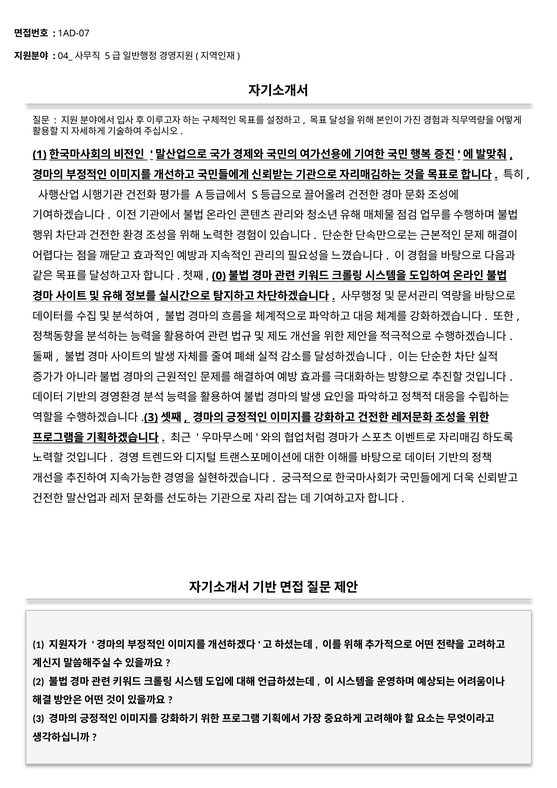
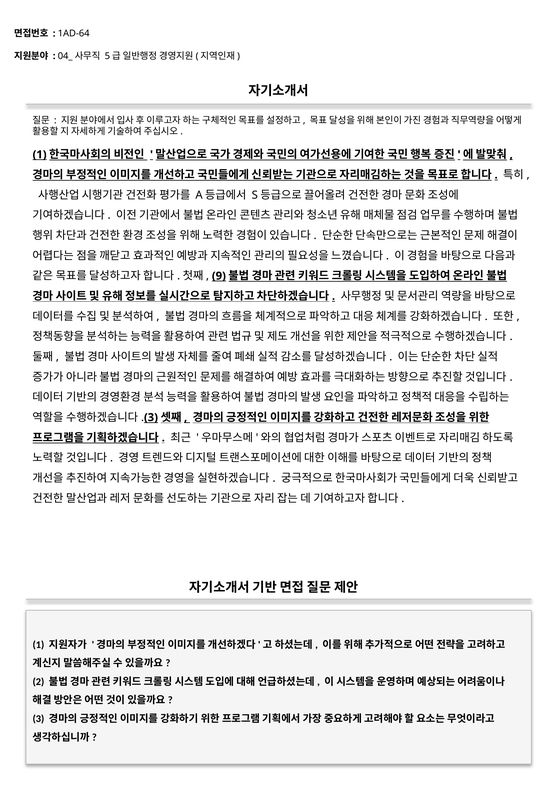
1AD-07: 1AD-07 -> 1AD-64 (74, 33)
0: 0 -> 9 (219, 276)
